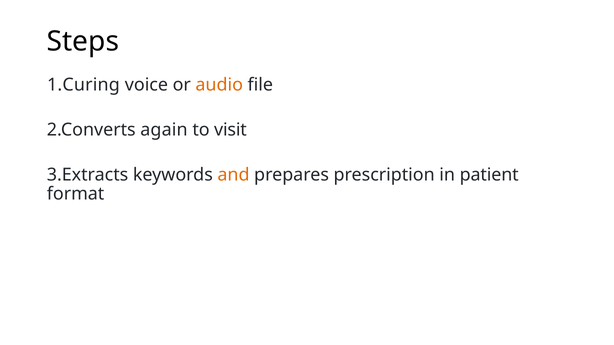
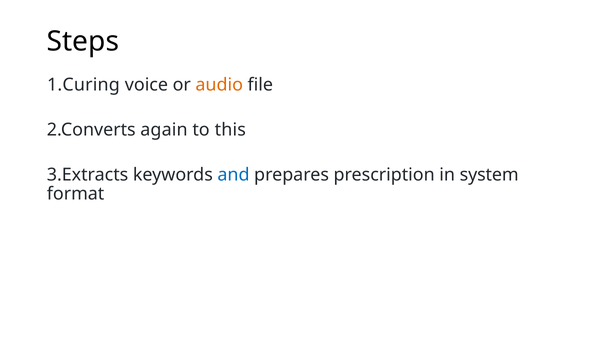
visit: visit -> this (230, 130)
and colour: orange -> blue (233, 175)
patient: patient -> system (489, 175)
